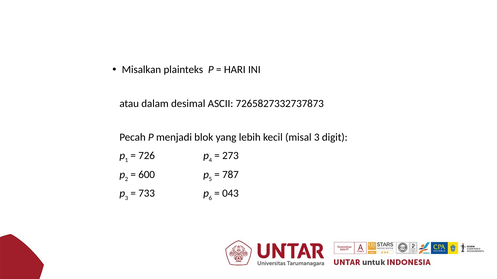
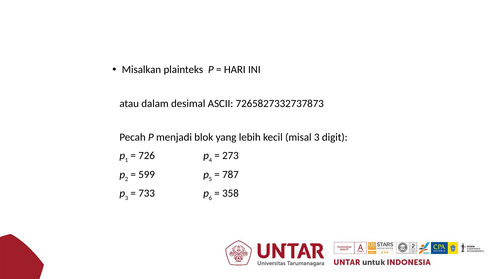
600: 600 -> 599 (147, 175)
043: 043 -> 358 (230, 194)
